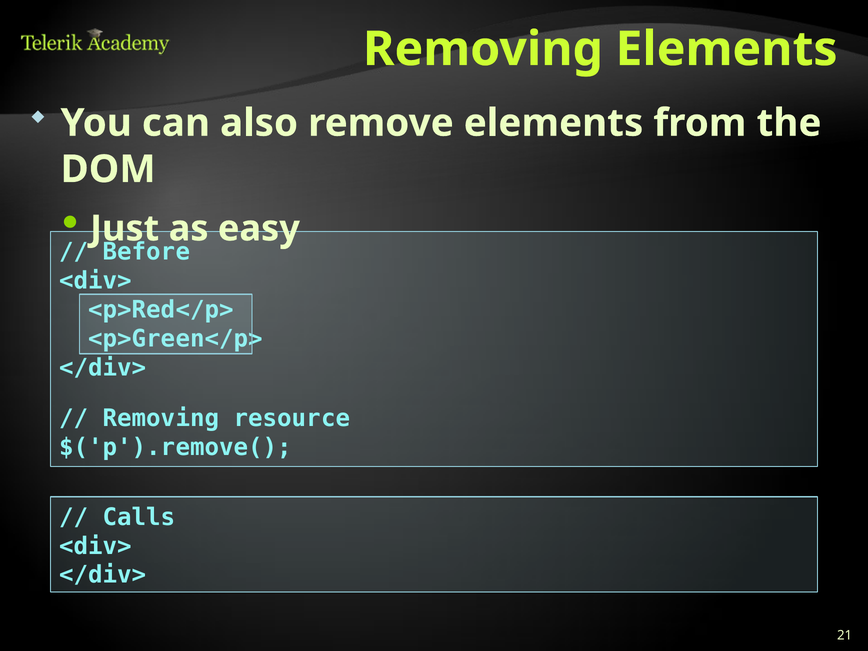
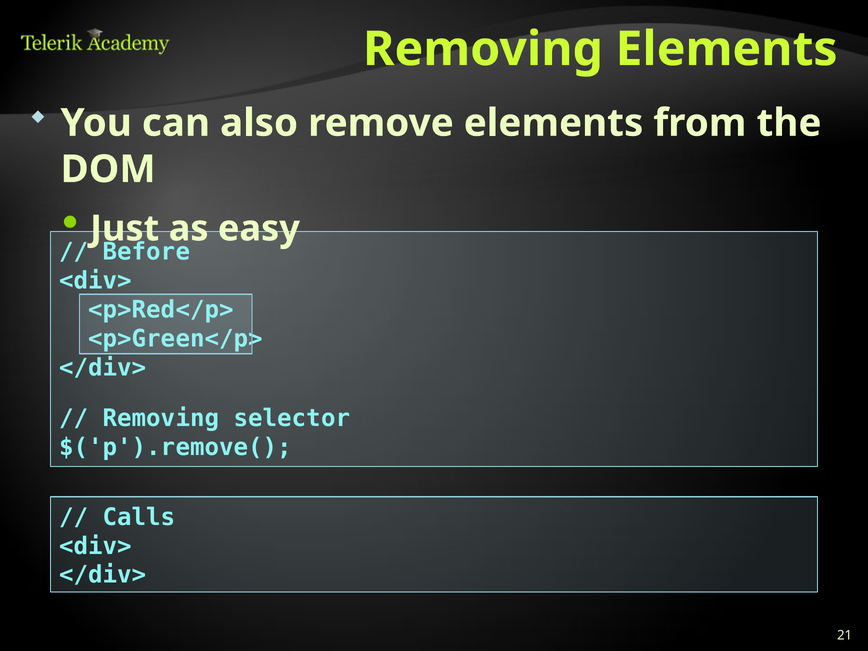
resource: resource -> selector (292, 418)
